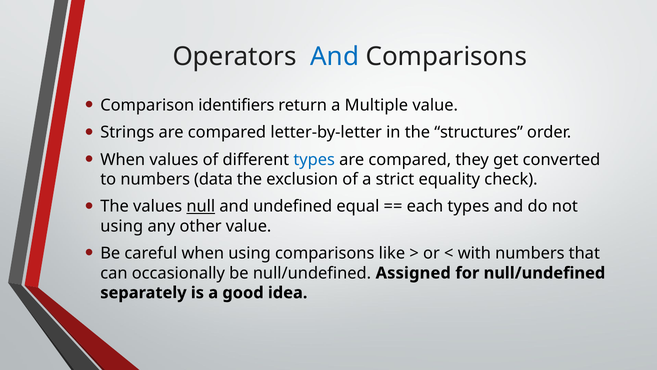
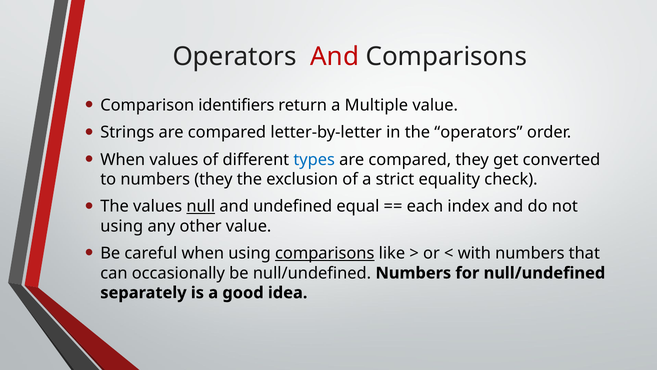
And colour: blue -> red (335, 57)
the structures: structures -> operators (479, 132)
numbers data: data -> they (213, 179)
each types: types -> index (469, 206)
comparisons underline: none -> present (325, 253)
null/undefined Assigned: Assigned -> Numbers (413, 273)
